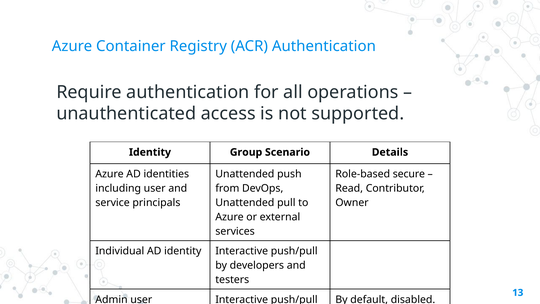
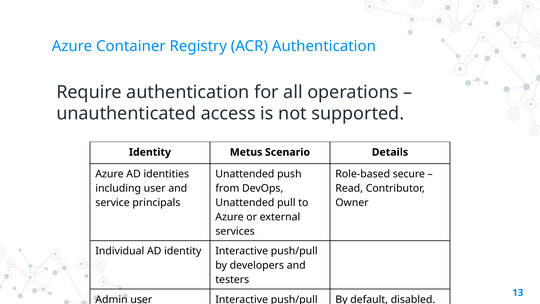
Group: Group -> Metus (246, 152)
